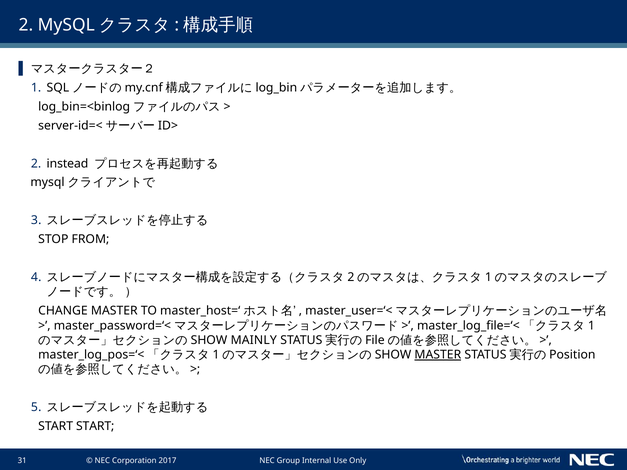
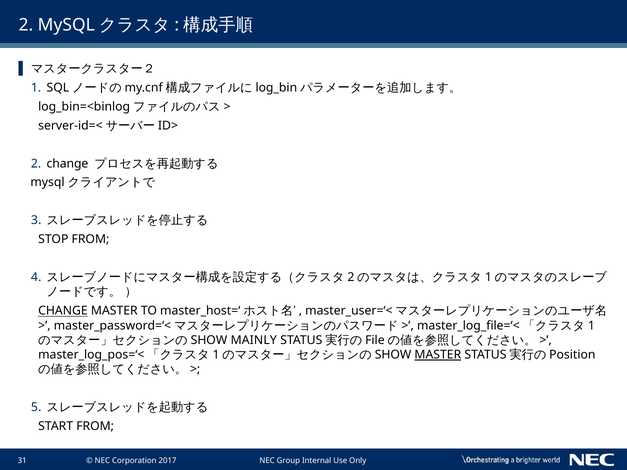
2 instead: instead -> change (67, 164)
CHANGE underline: none -> present (63, 311)
START START: START -> FROM (95, 427)
